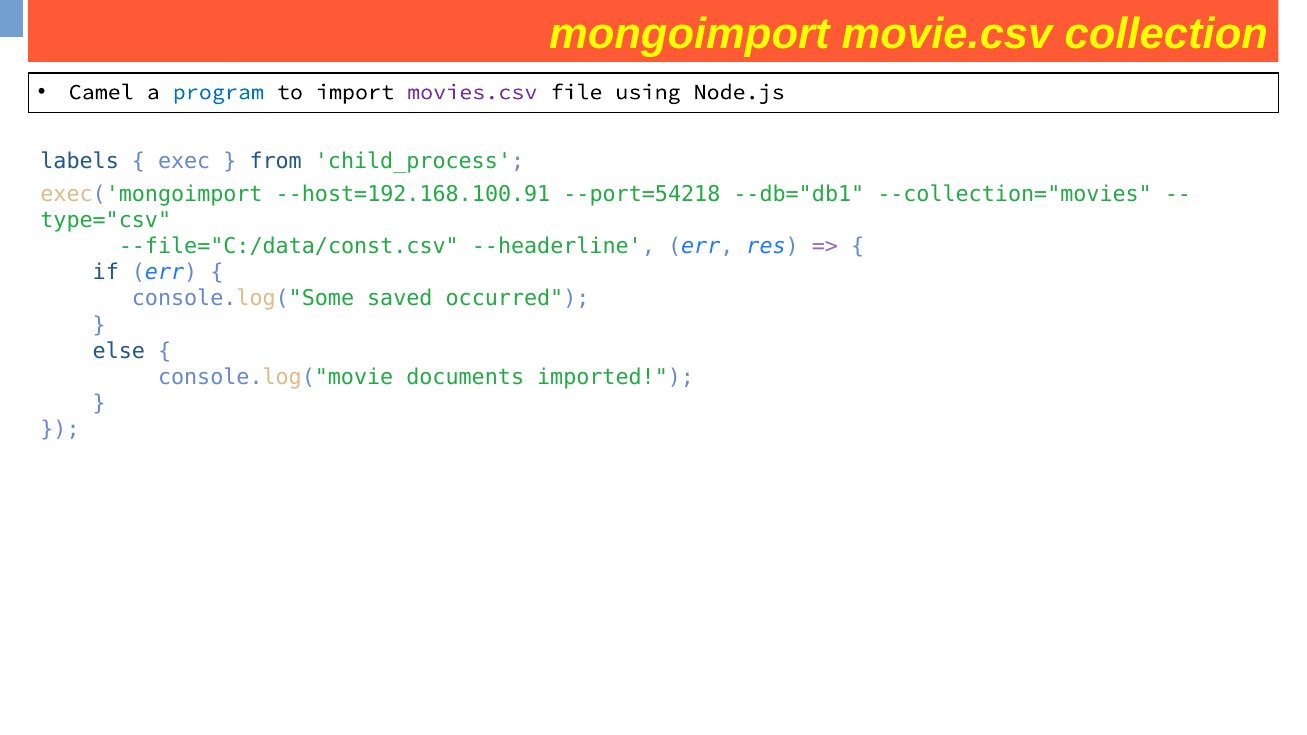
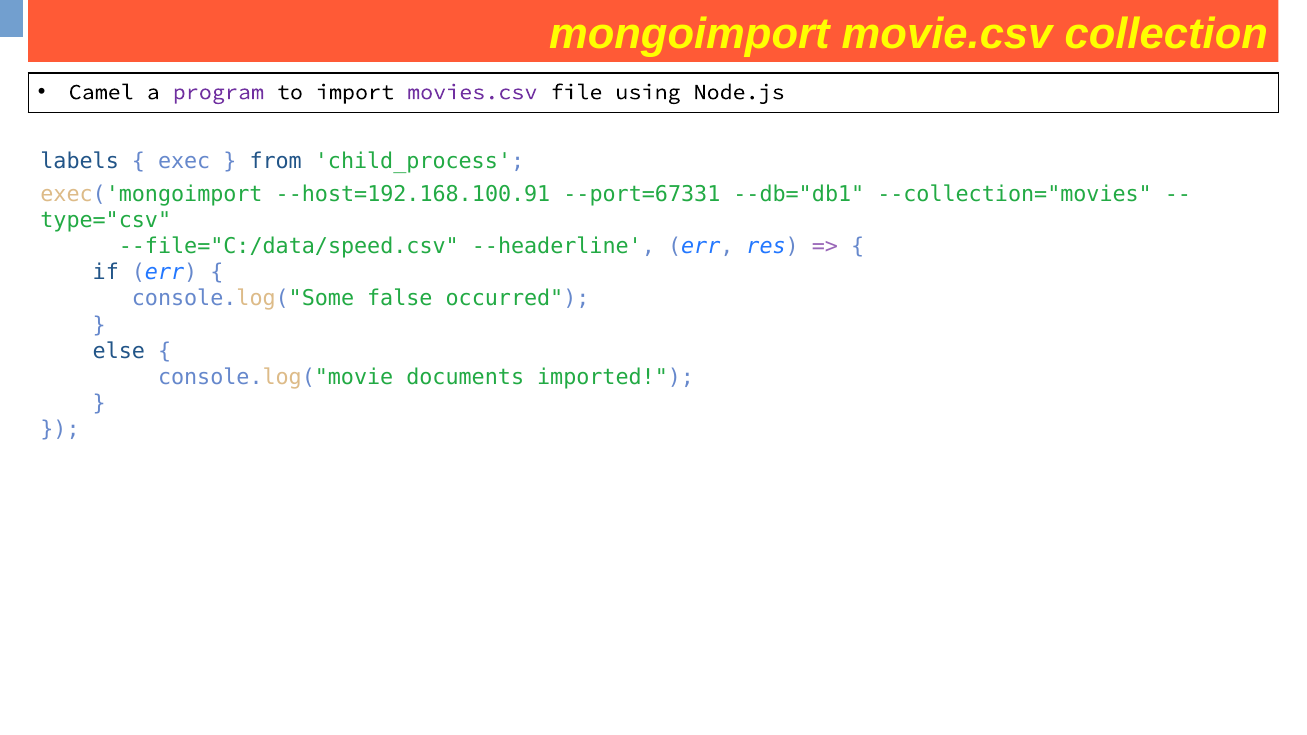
program colour: blue -> purple (218, 92)
--port=54218: --port=54218 -> --port=67331 (642, 194)
--file="C:/data/const.csv: --file="C:/data/const.csv -> --file="C:/data/speed.csv (289, 247)
saved: saved -> false (400, 299)
